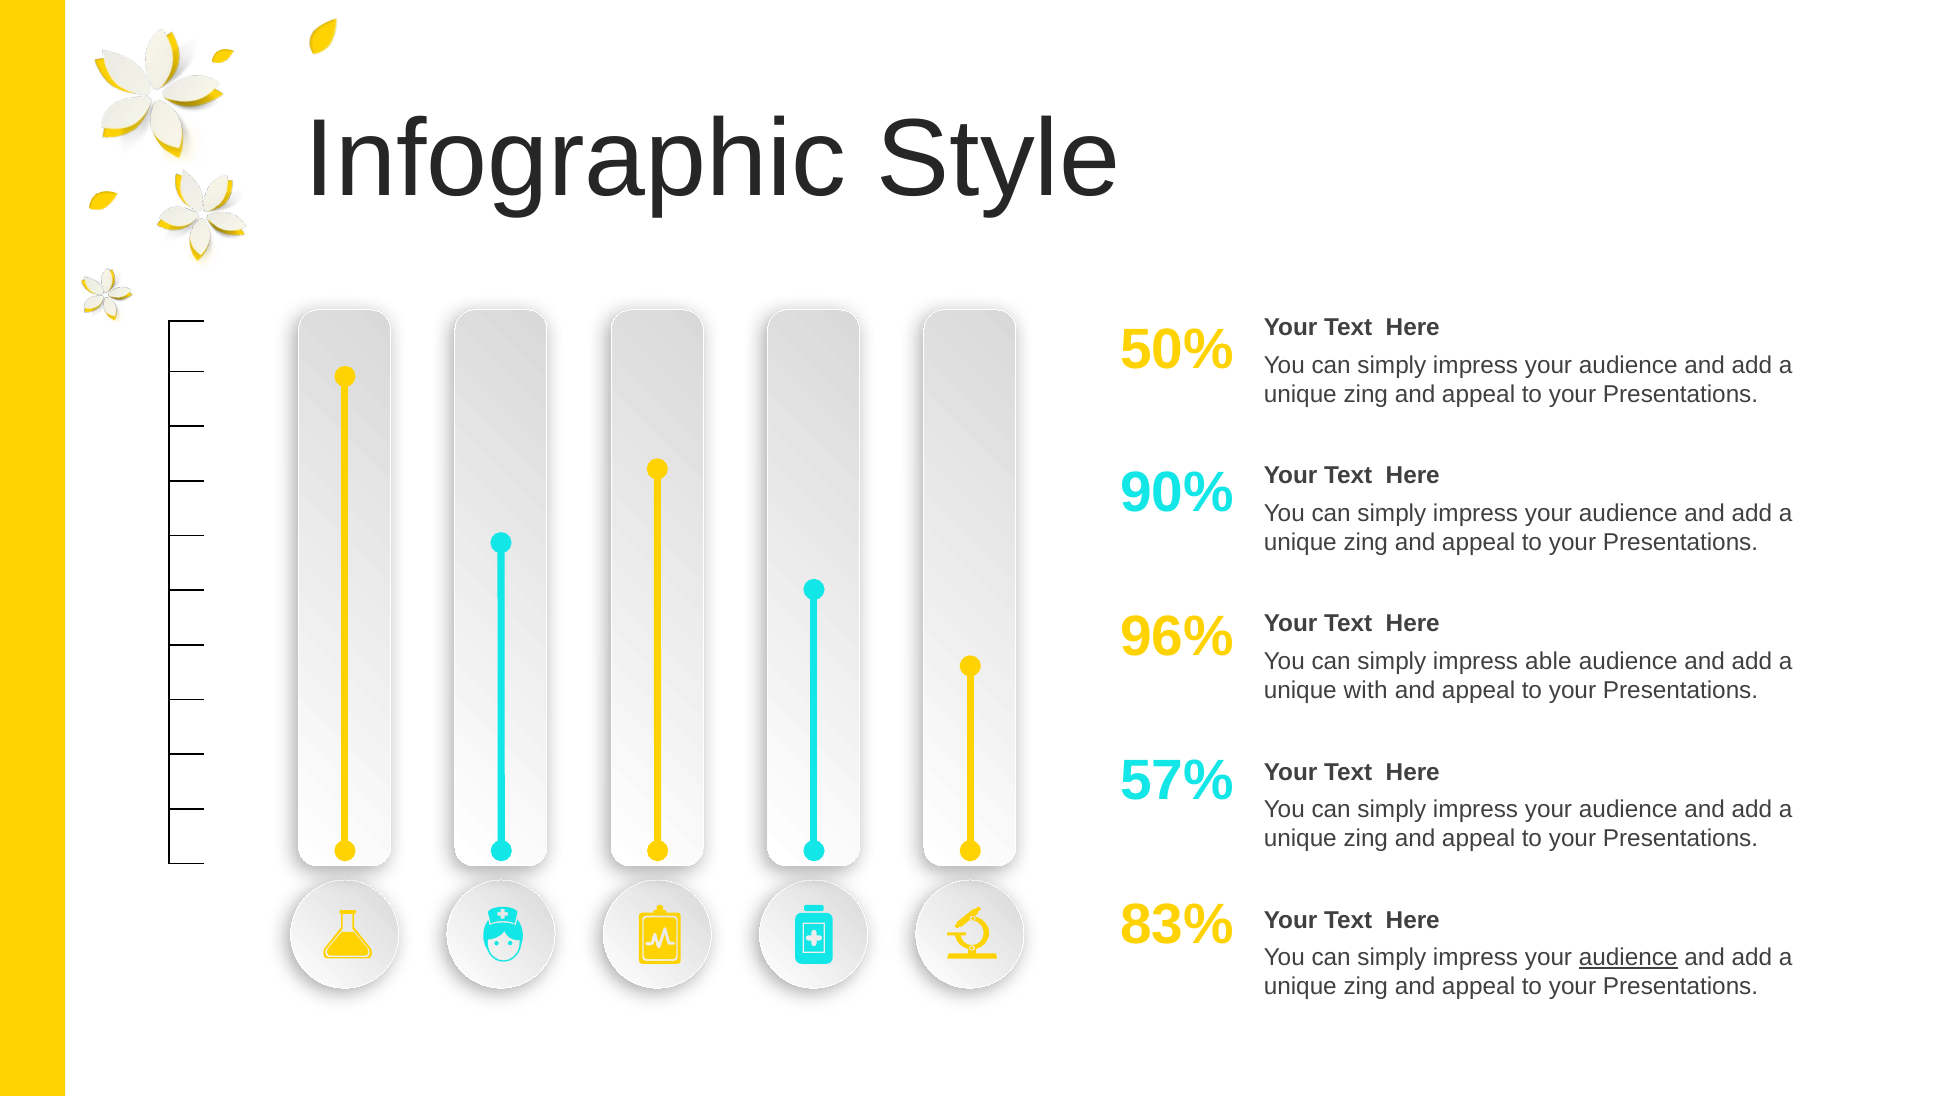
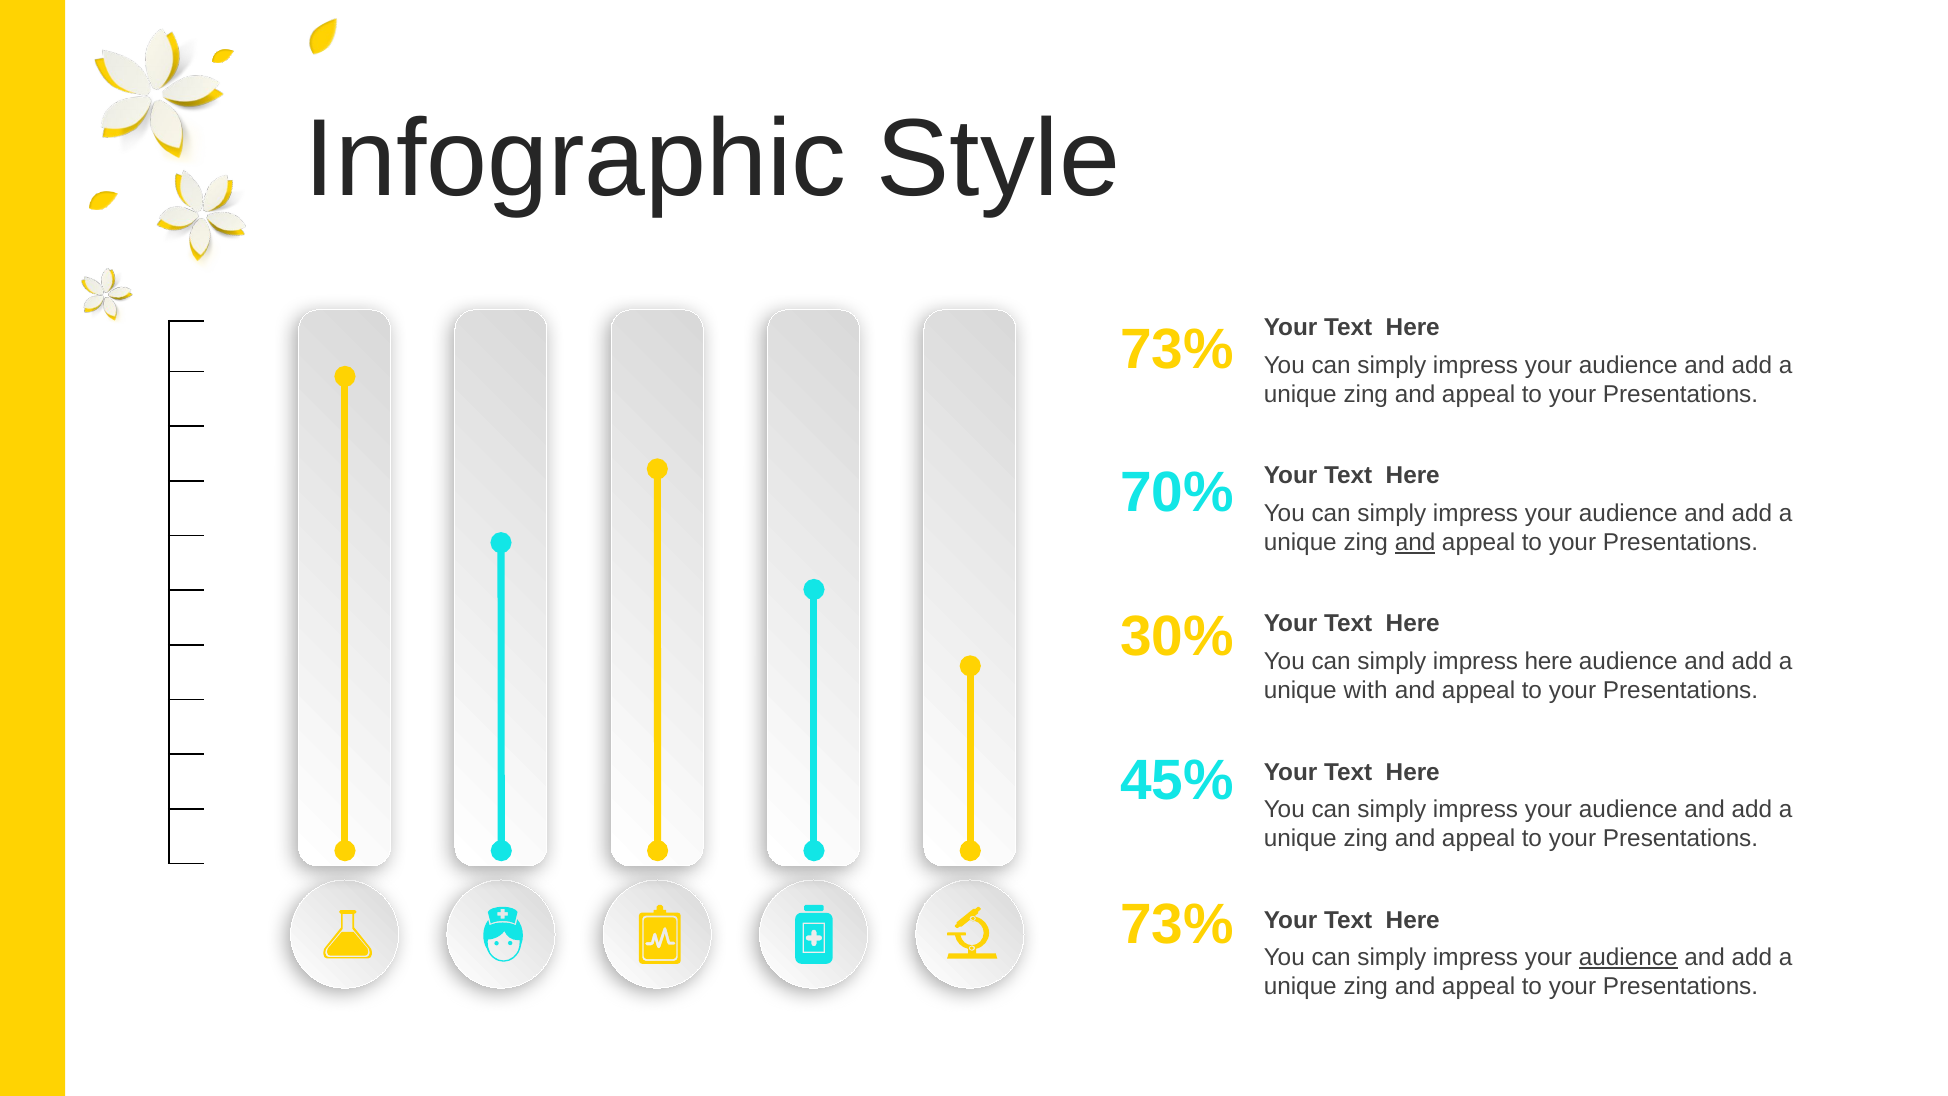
50%: 50% -> 73% (1177, 349)
90%: 90% -> 70% (1177, 493)
and underline: none -> present (1415, 542)
96%: 96% -> 30% (1177, 637)
impress able: able -> here (1549, 661)
57%: 57% -> 45% (1177, 781)
83%: 83% -> 73% (1177, 924)
